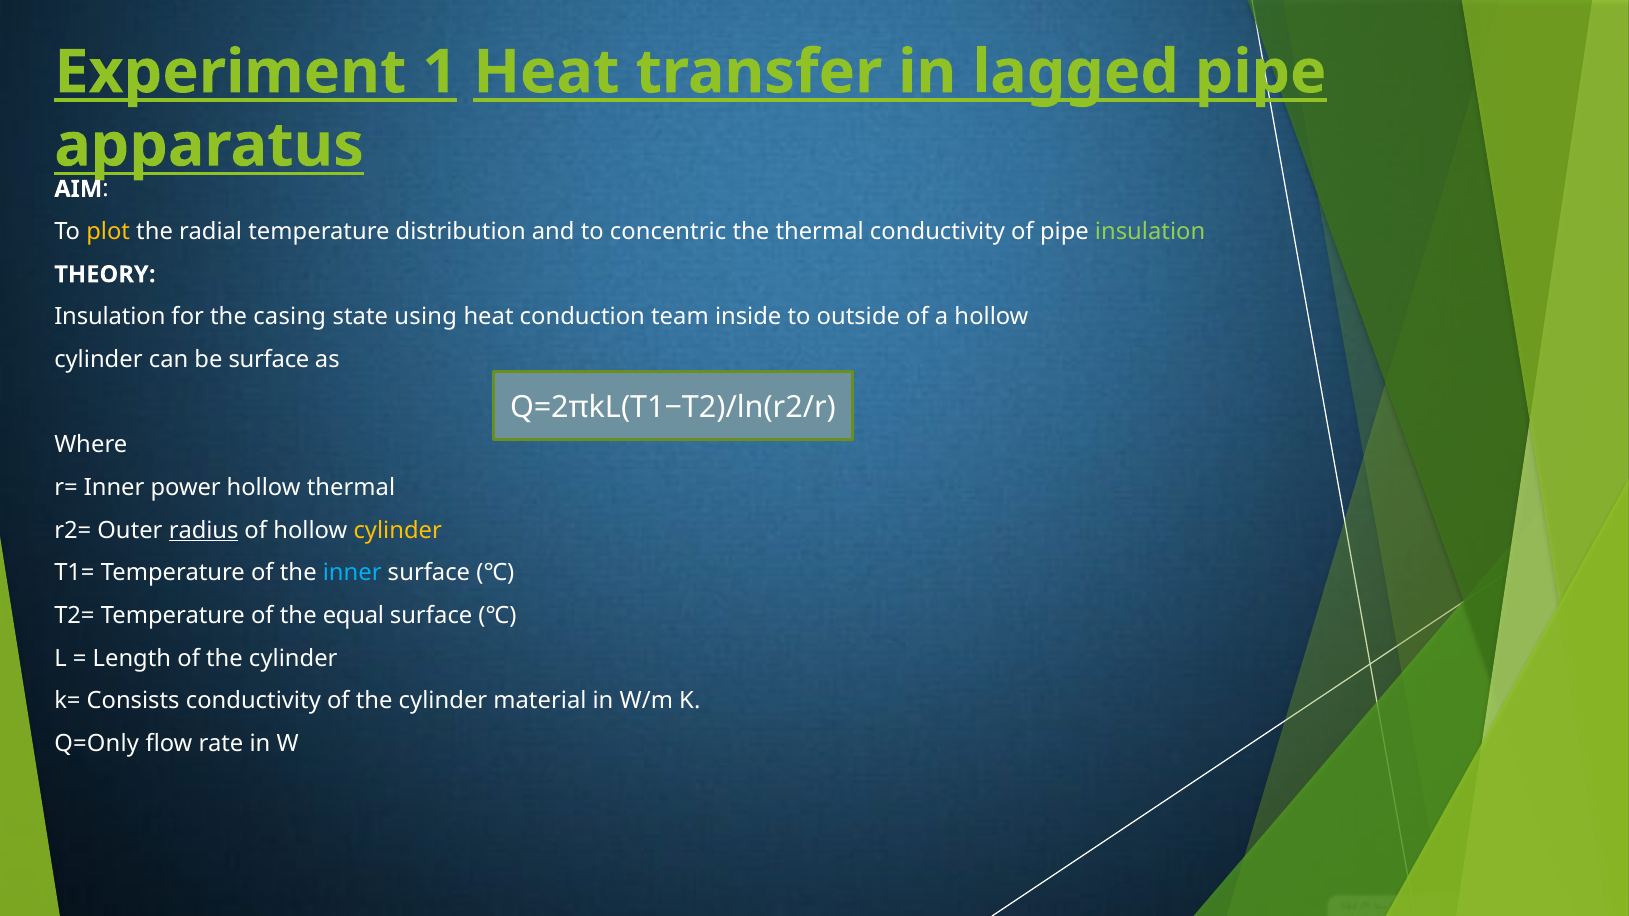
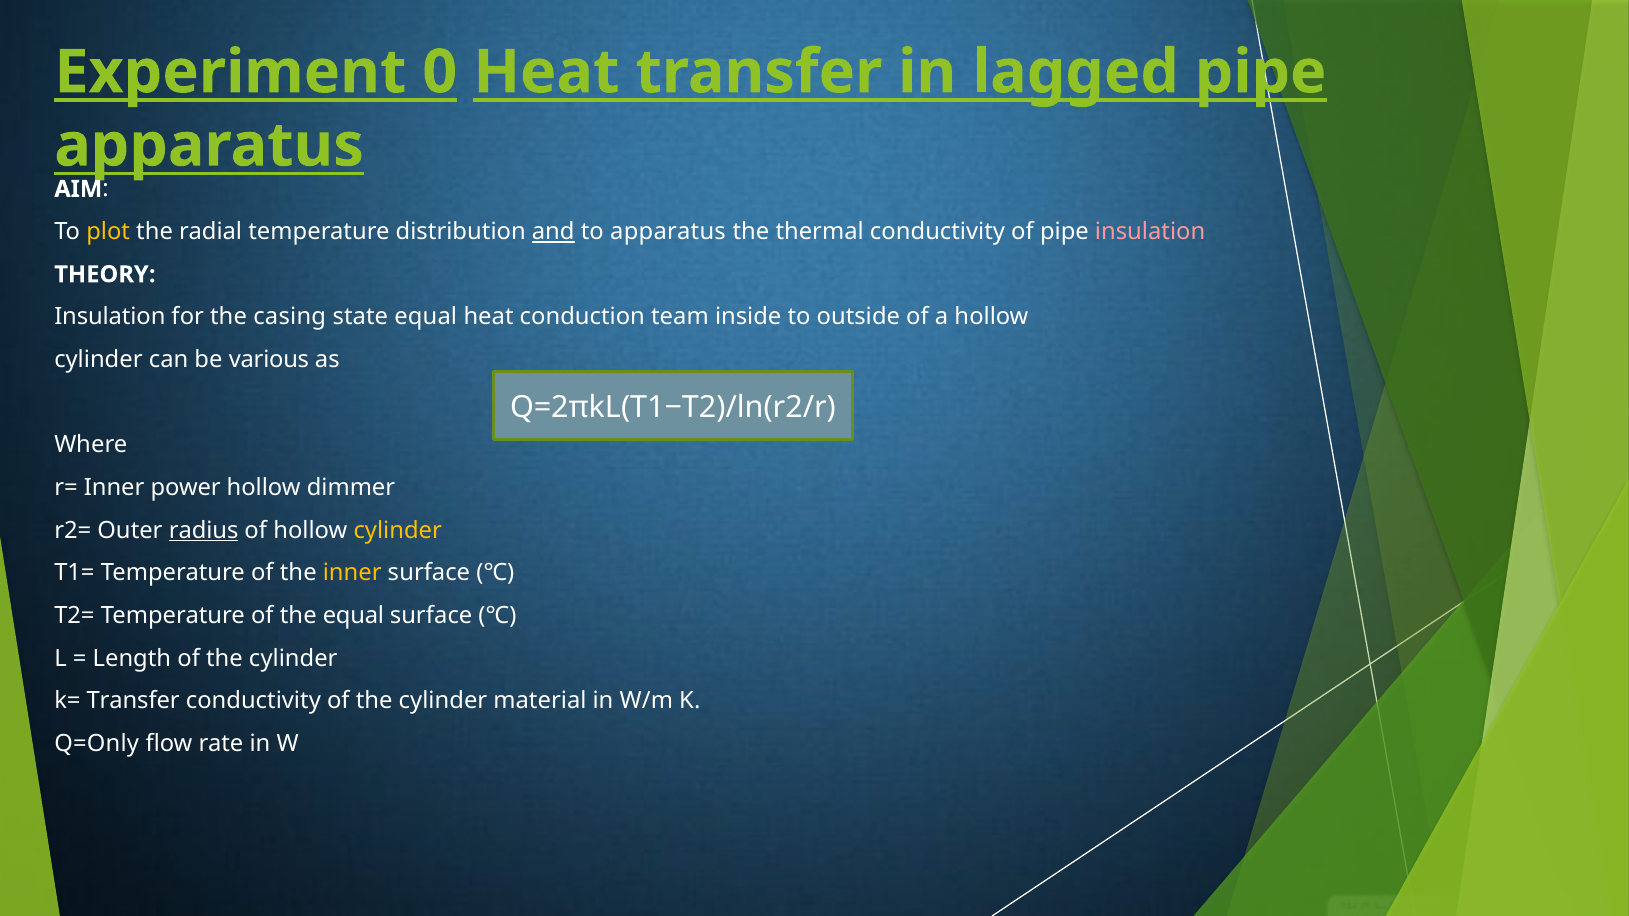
1: 1 -> 0 (440, 72)
and underline: none -> present (553, 232)
to concentric: concentric -> apparatus (668, 232)
insulation colour: light green -> pink (1150, 232)
state using: using -> equal (426, 317)
be surface: surface -> various (269, 360)
hollow thermal: thermal -> dimmer (351, 488)
inner colour: light blue -> yellow (352, 573)
k= Consists: Consists -> Transfer (133, 701)
